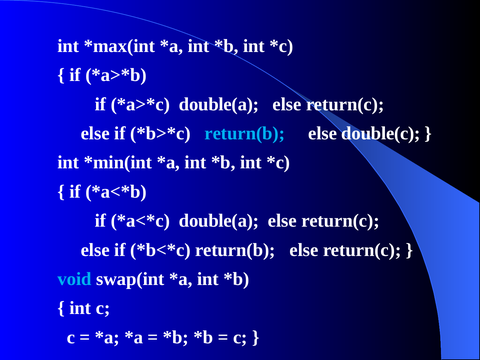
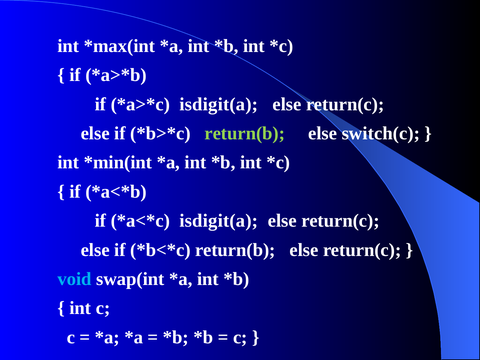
double(a: double(a -> isdigit(a (219, 104)
return(b colour: light blue -> light green (245, 133)
double(c: double(c -> switch(c (381, 133)
double(a: double(a -> isdigit(a (219, 221)
